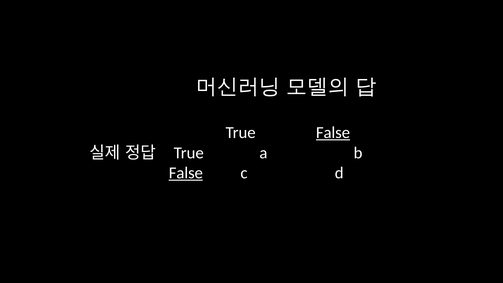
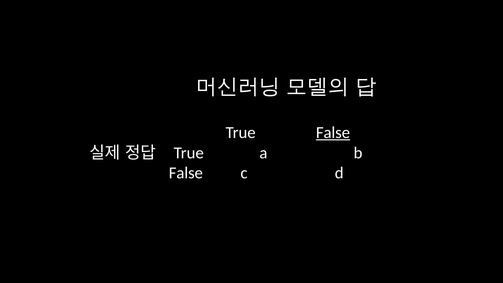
False underline: present -> none (186, 173)
